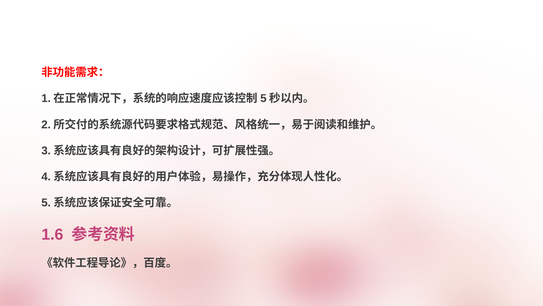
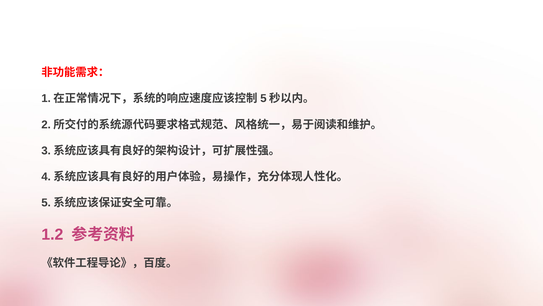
1.6: 1.6 -> 1.2 (52, 234)
